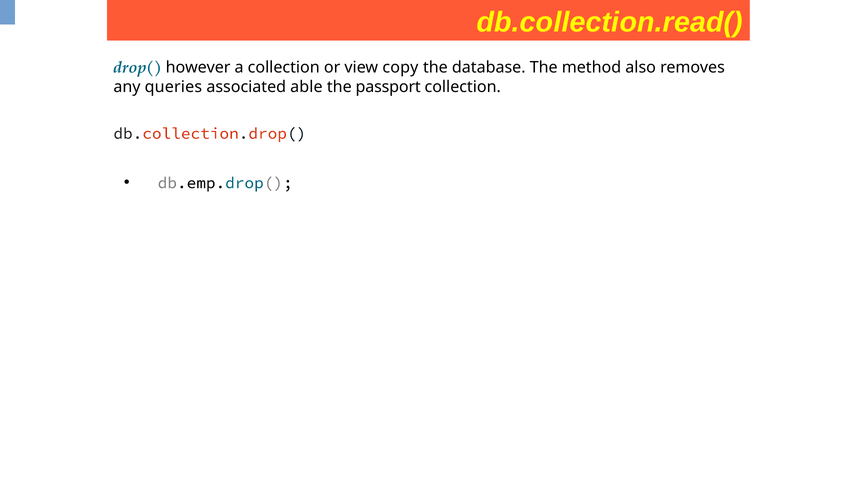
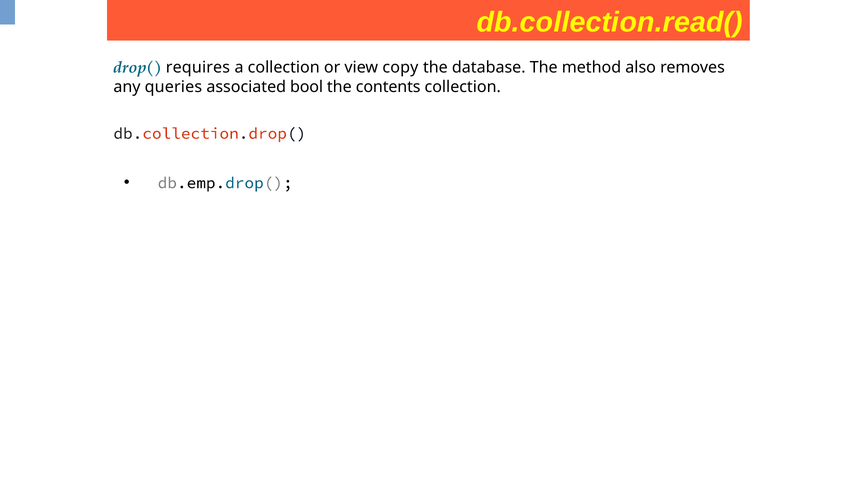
however: however -> requires (198, 67)
able: able -> bool (307, 87)
passport: passport -> contents (388, 87)
